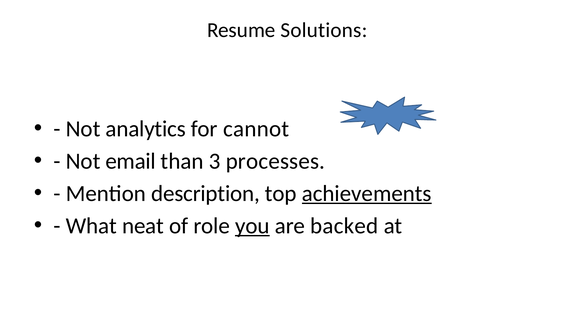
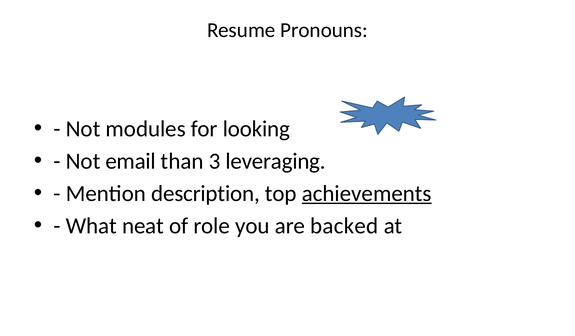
Solutions: Solutions -> Pronouns (324, 30)
analytics: analytics -> modules (146, 129)
cannot: cannot -> looking (256, 129)
processes: processes -> leveraging (276, 161)
you underline: present -> none (252, 225)
